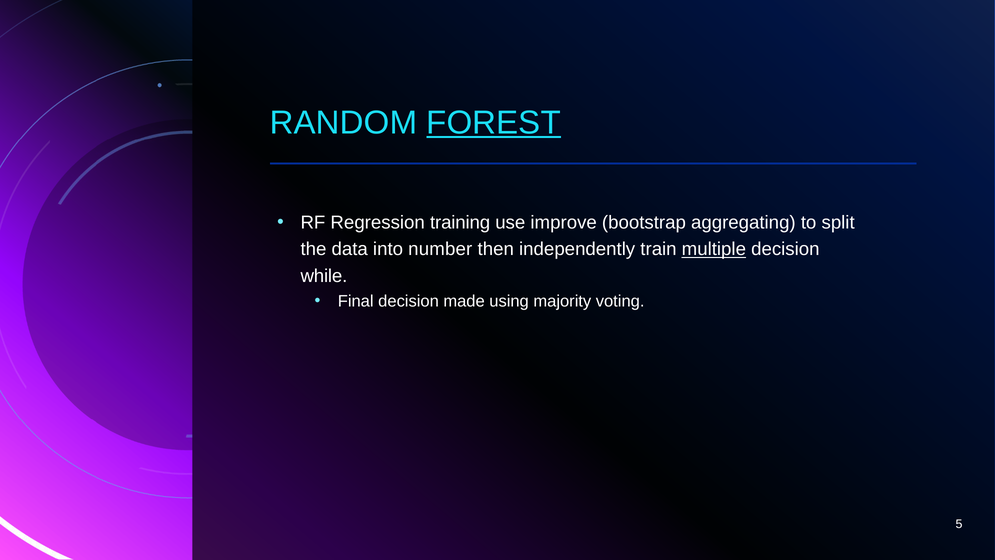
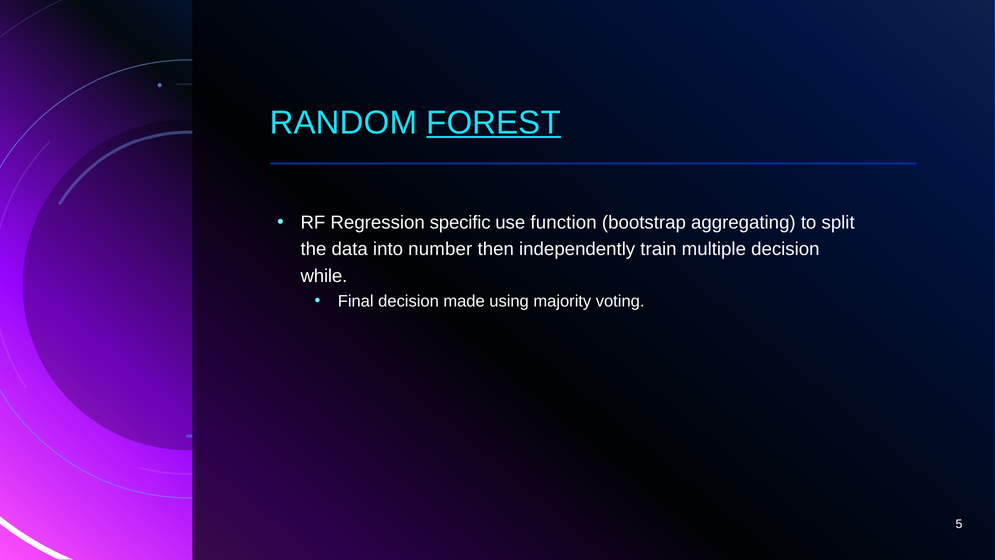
training: training -> specific (460, 222)
improve: improve -> function (564, 222)
multiple underline: present -> none (714, 249)
